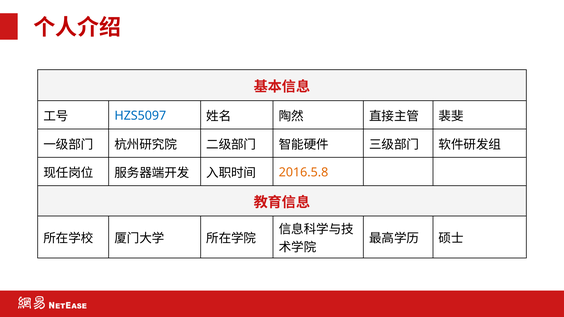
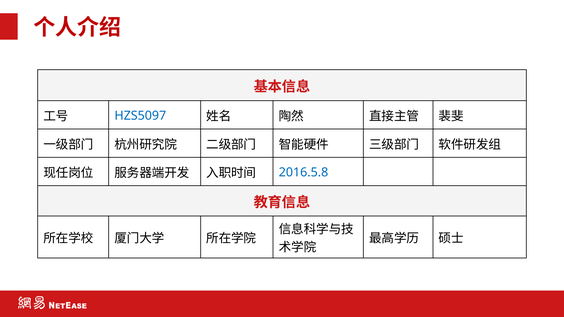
2016.5.8 colour: orange -> blue (303, 172)
